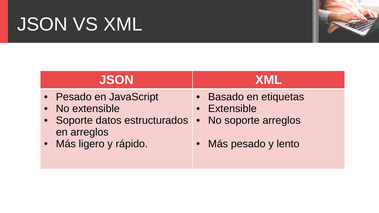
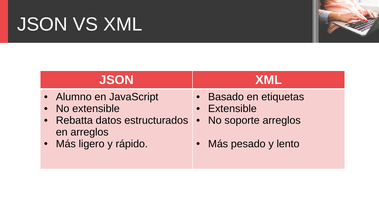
Pesado: Pesado -> Alumno (74, 97)
Soporte: Soporte -> Rebatta (74, 120)
